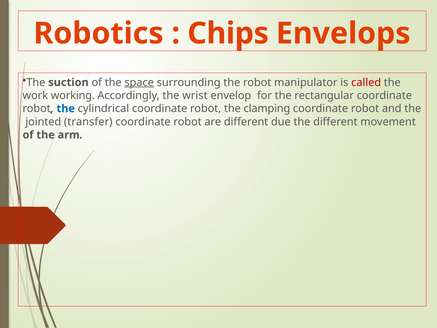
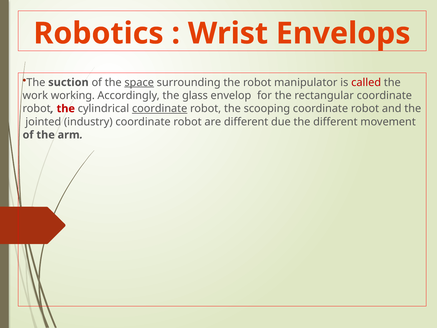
Chips: Chips -> Wrist (228, 33)
wrist: wrist -> glass (195, 95)
the colour: blue -> red (66, 109)
coordinate underline: none -> present (160, 109)
clamping: clamping -> scooping (267, 109)
transfer: transfer -> industry (88, 122)
